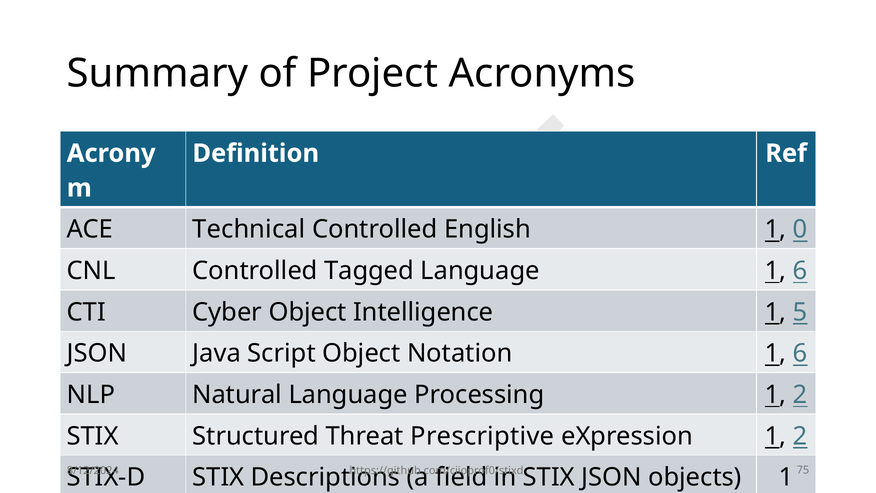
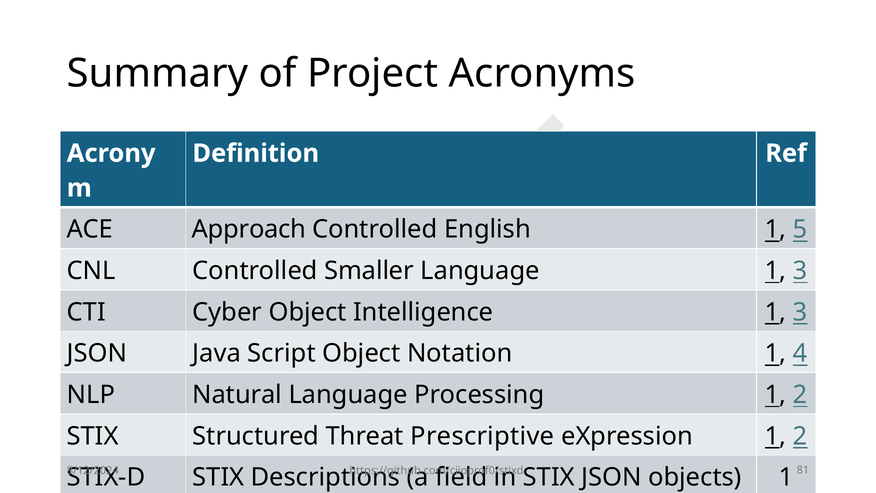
Technical: Technical -> Approach (249, 229)
0: 0 -> 5 (800, 229)
Tagged: Tagged -> Smaller (369, 271)
6: 6 -> 3 (800, 271)
5: 5 -> 3 (800, 312)
6: 6 -> 4 (800, 353)
75: 75 -> 81 (803, 470)
